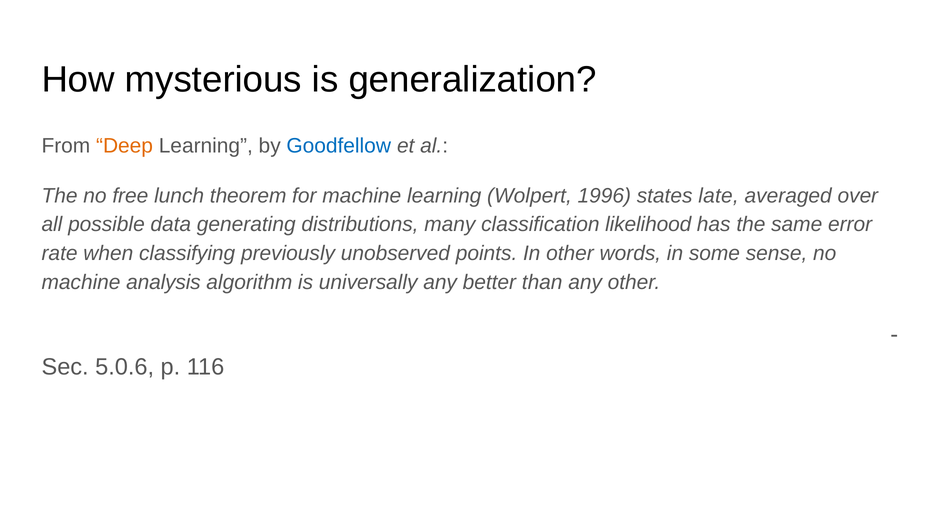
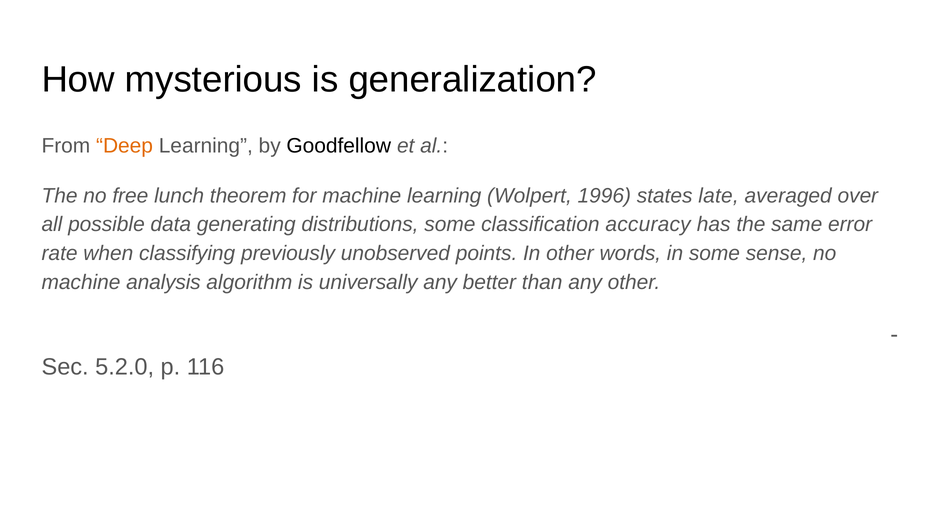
Goodfellow colour: blue -> black (339, 146)
distributions many: many -> some (450, 225)
likelihood: likelihood -> accuracy (648, 225)
5.0.6: 5.0.6 -> 5.2.0 (125, 367)
